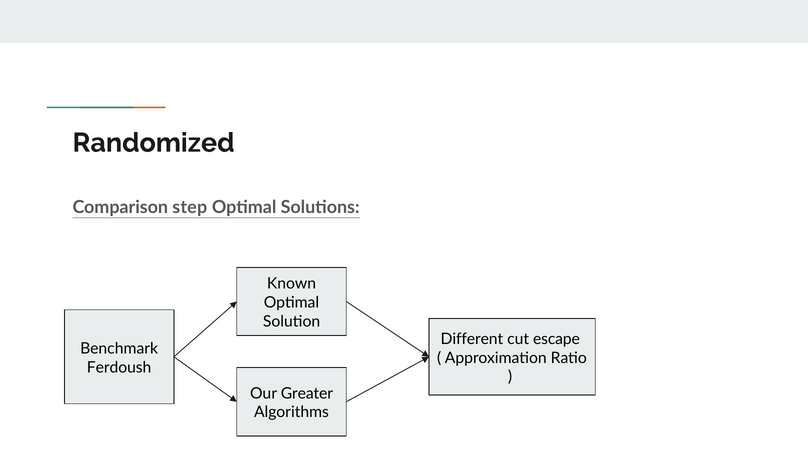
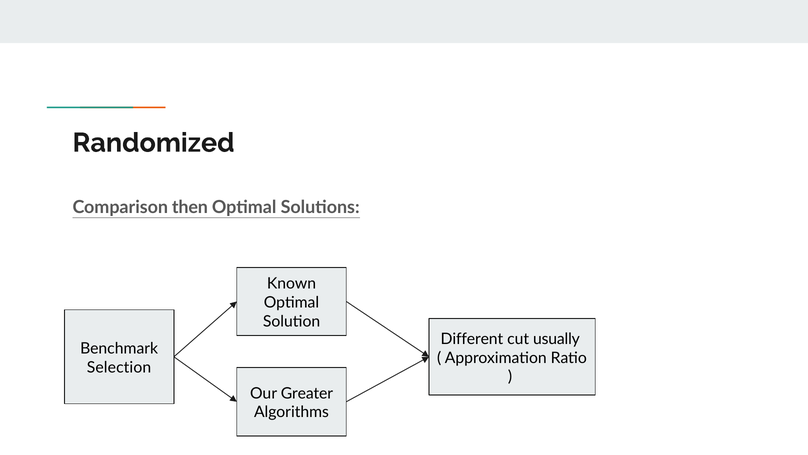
step: step -> then (190, 207)
escape: escape -> usually (556, 339)
Ferdoush: Ferdoush -> Selection (119, 367)
